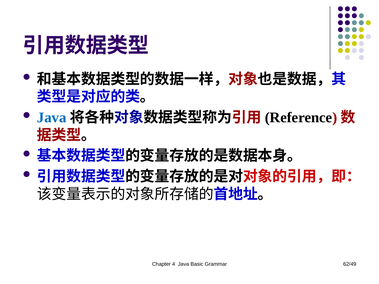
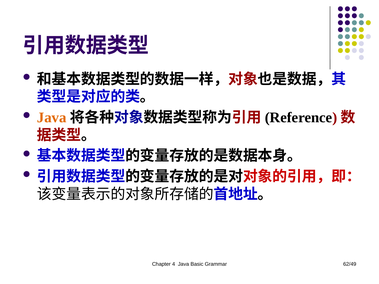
Java colour: blue -> orange (52, 118)
